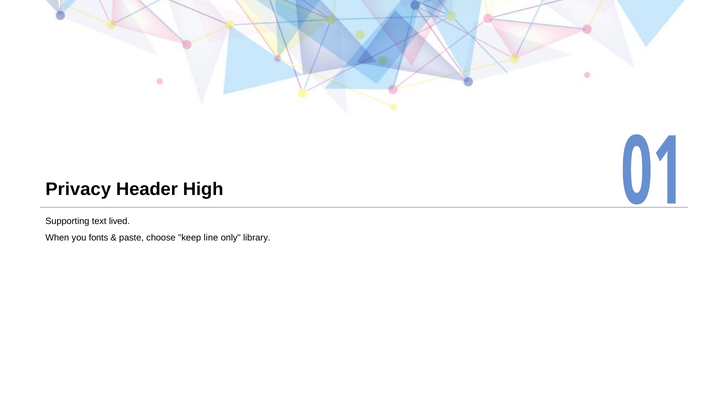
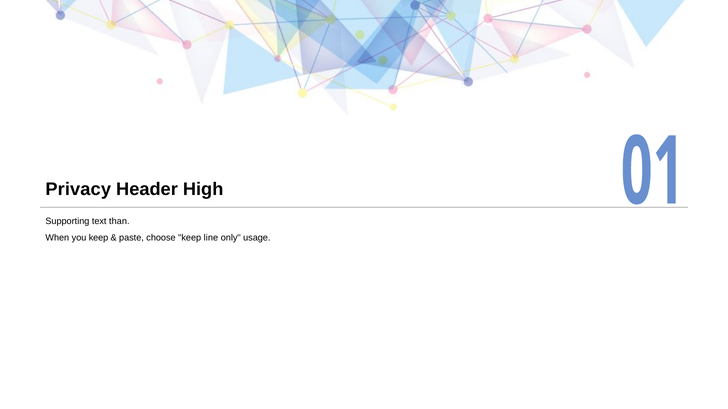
lived: lived -> than (119, 222)
you fonts: fonts -> keep (99, 238)
library: library -> usage (257, 238)
